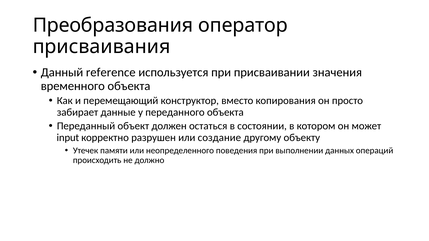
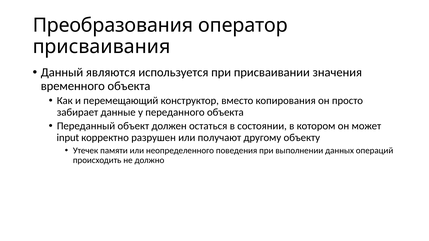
reference: reference -> являются (111, 73)
создание: создание -> получают (219, 138)
